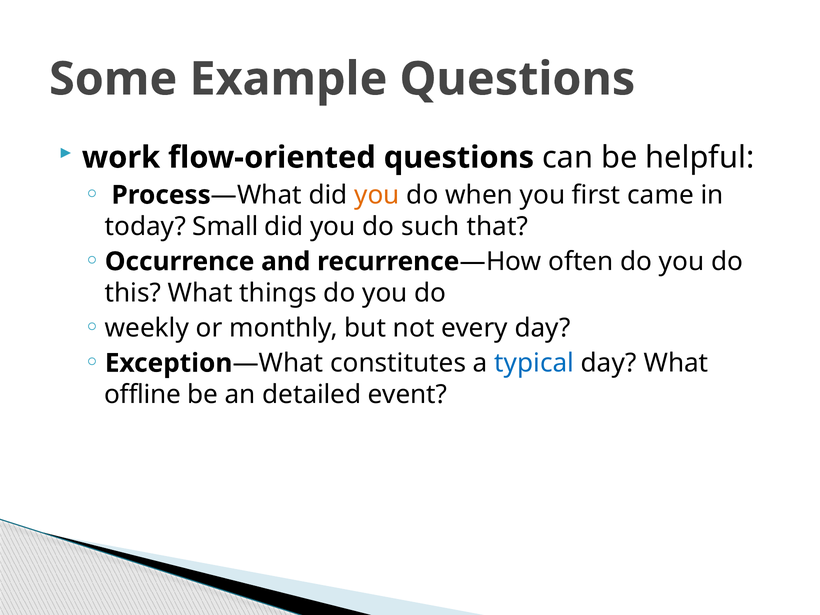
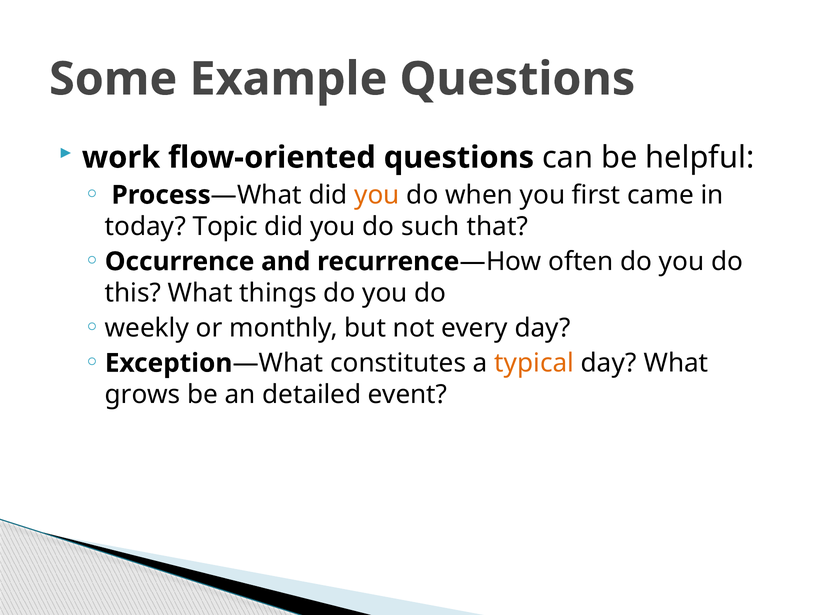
Small: Small -> Topic (225, 226)
typical colour: blue -> orange (534, 363)
offline: offline -> grows (143, 395)
